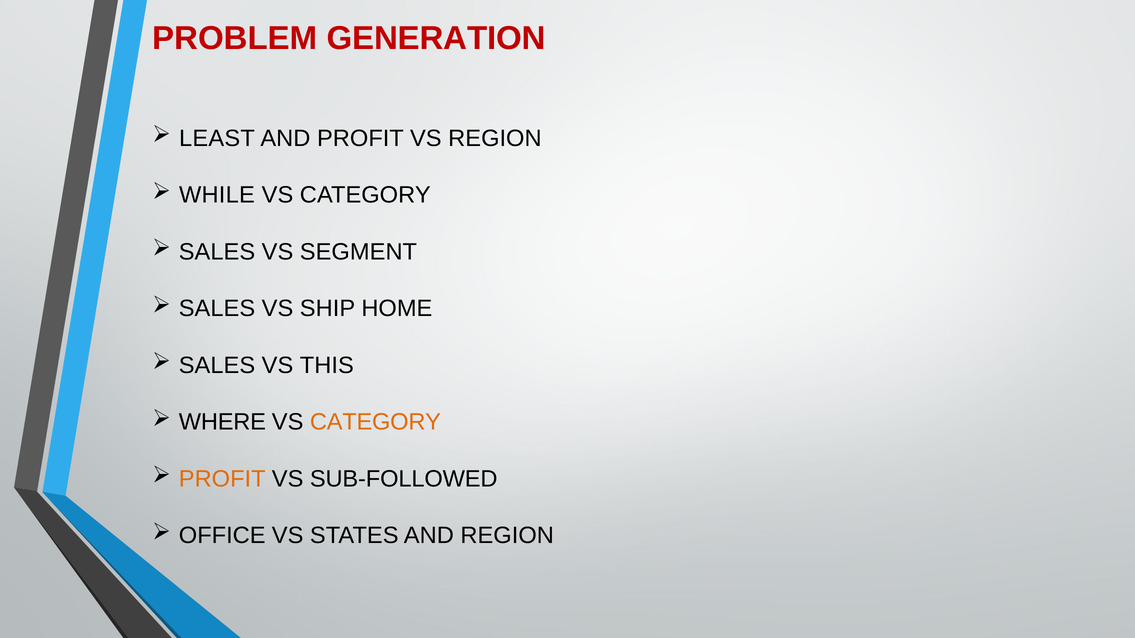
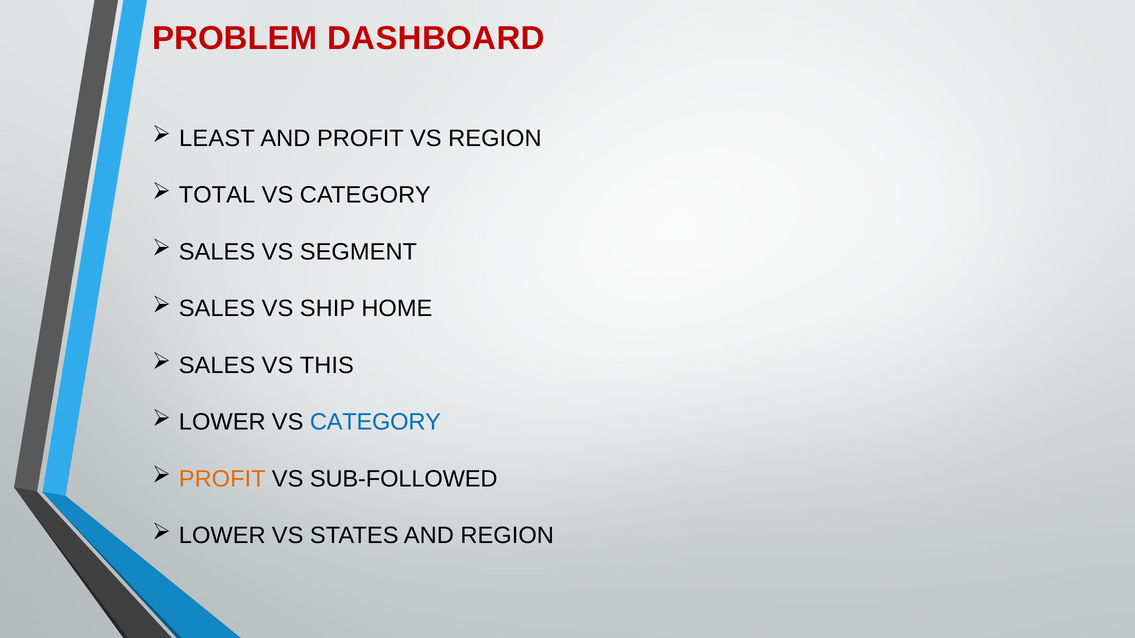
GENERATION: GENERATION -> DASHBOARD (436, 38)
WHILE: WHILE -> TOTAL (217, 195)
WHERE: WHERE -> LOWER (222, 422)
CATEGORY colour: orange -> blue (375, 422)
OFFICE: OFFICE -> LOWER (222, 536)
